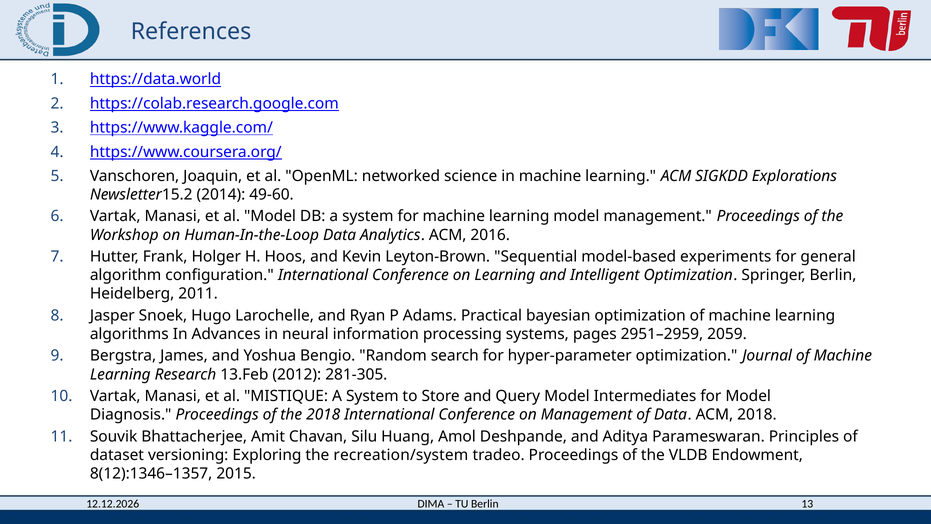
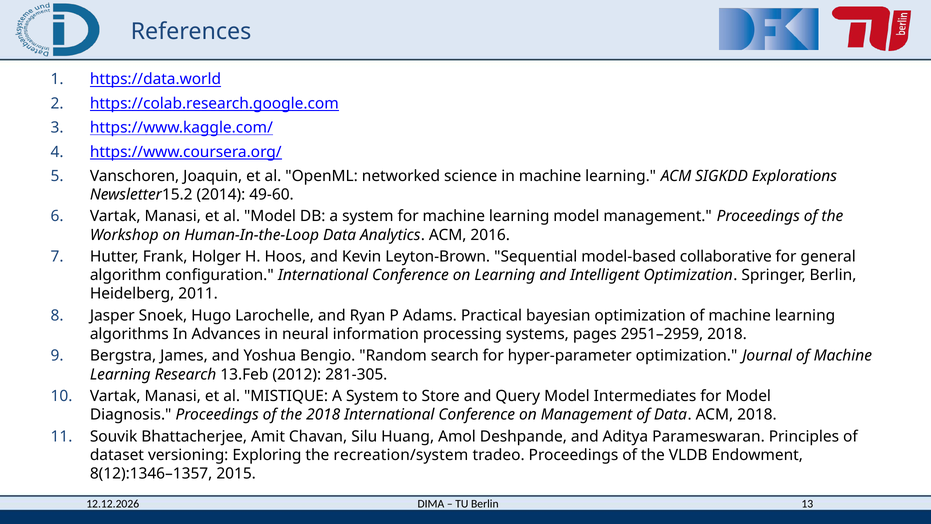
experiments: experiments -> collaborative (726, 257)
2951–2959 2059: 2059 -> 2018 (727, 334)
